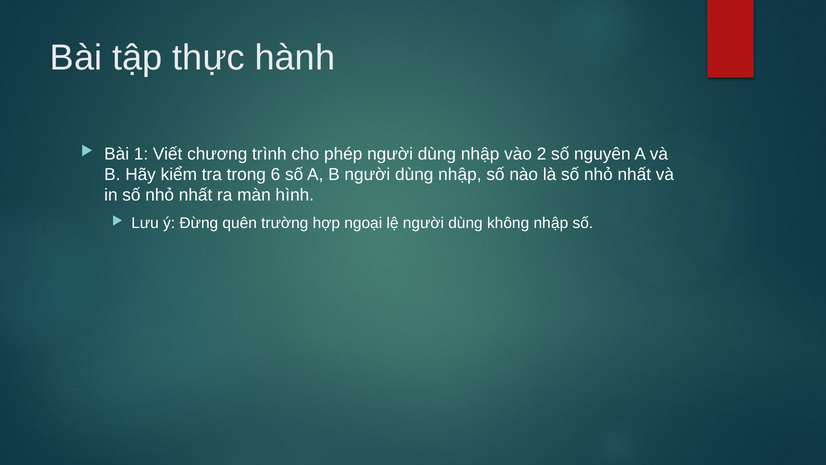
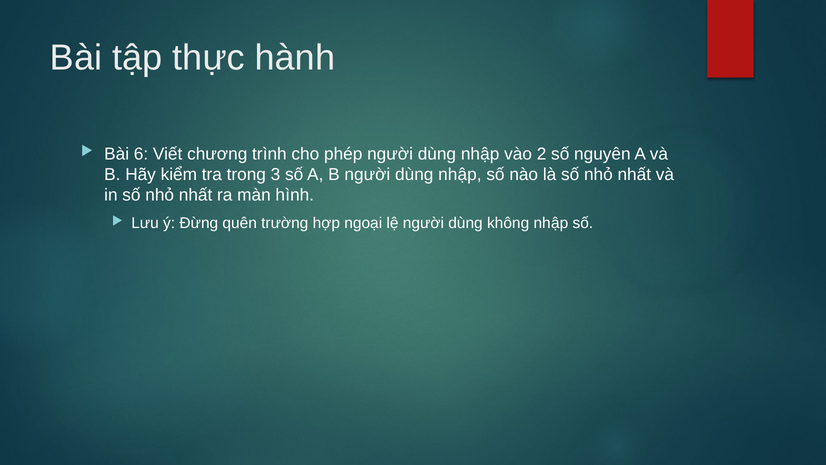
1: 1 -> 6 (141, 154)
6: 6 -> 3 (275, 174)
